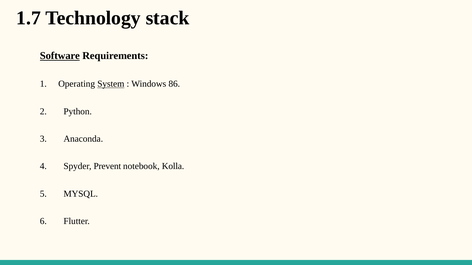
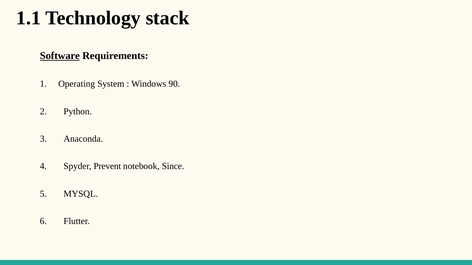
1.7: 1.7 -> 1.1 (29, 18)
System underline: present -> none (111, 84)
86: 86 -> 90 (174, 84)
Kolla: Kolla -> Since (173, 167)
